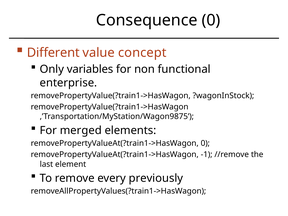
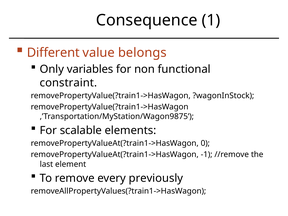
Consequence 0: 0 -> 1 (211, 20)
concept: concept -> belongs (142, 53)
enterprise: enterprise -> constraint (68, 83)
merged: merged -> scalable (81, 130)
